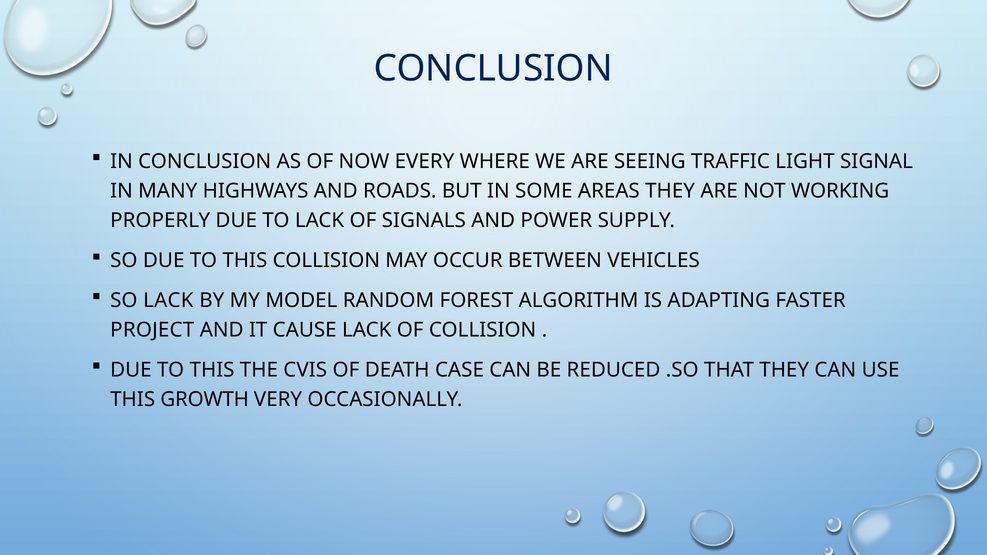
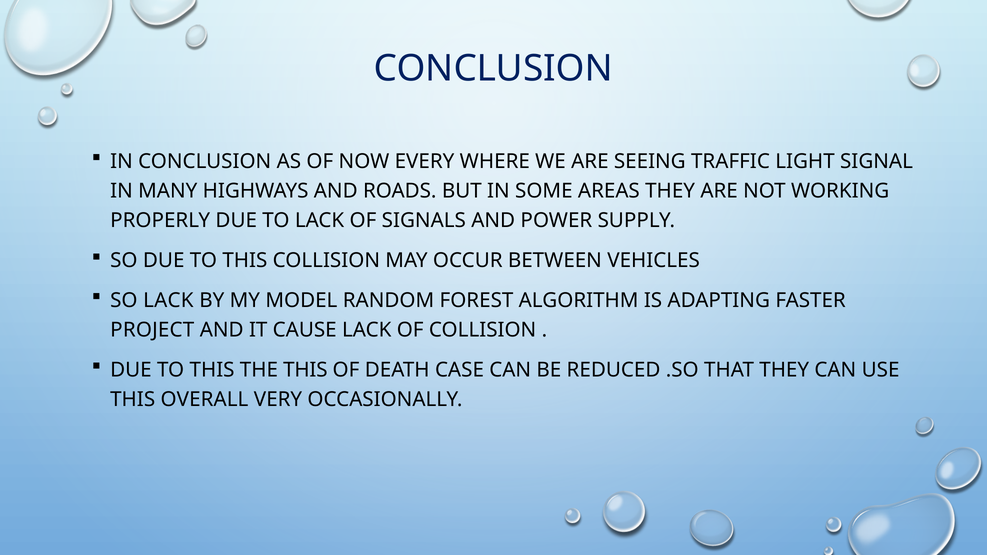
THE CVIS: CVIS -> THIS (305, 370)
GROWTH: GROWTH -> OVERALL (204, 400)
